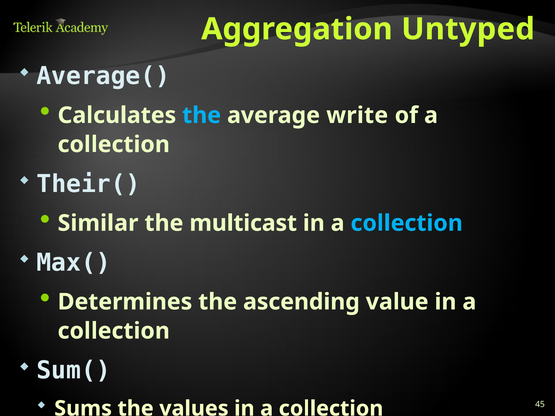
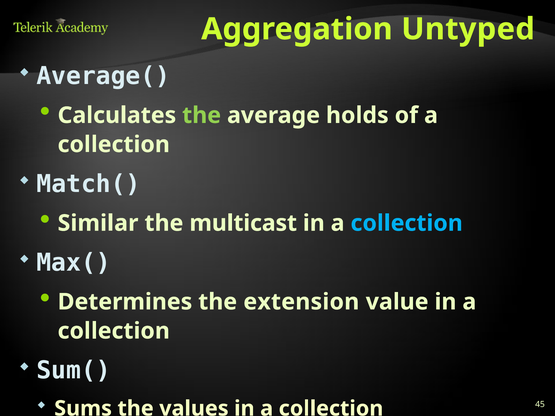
the colour: light blue -> light green (202, 115)
write: write -> holds (357, 115)
Their(: Their( -> Match( (88, 184)
ascending: ascending -> extension (301, 302)
